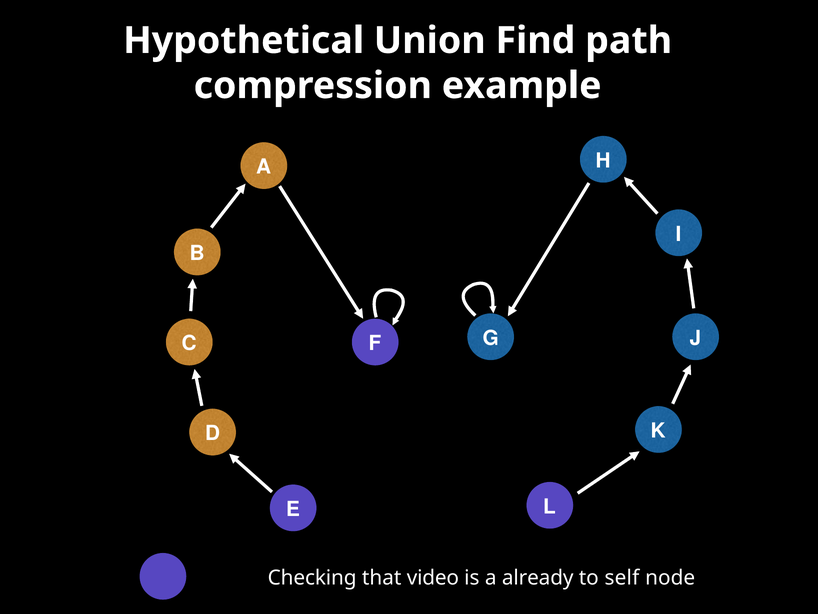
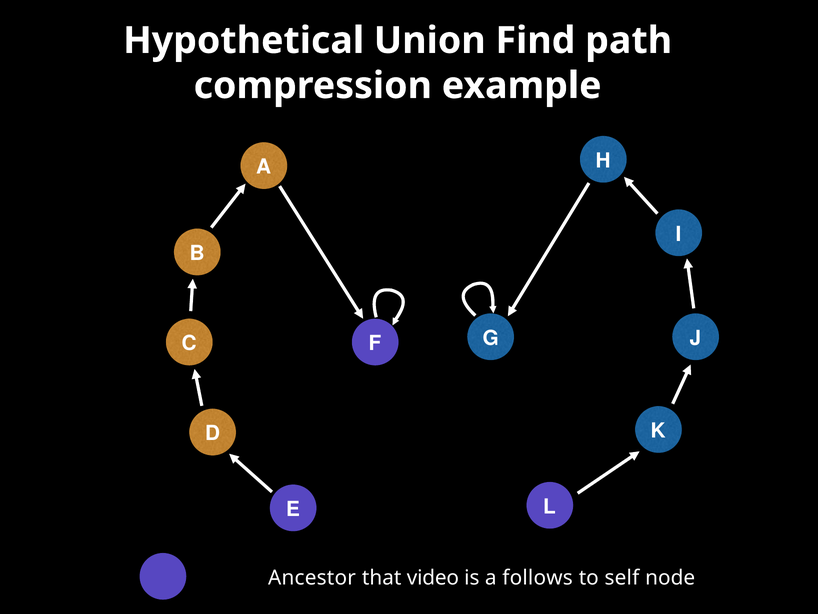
Checking: Checking -> Ancestor (312, 577)
already: already -> follows (538, 577)
